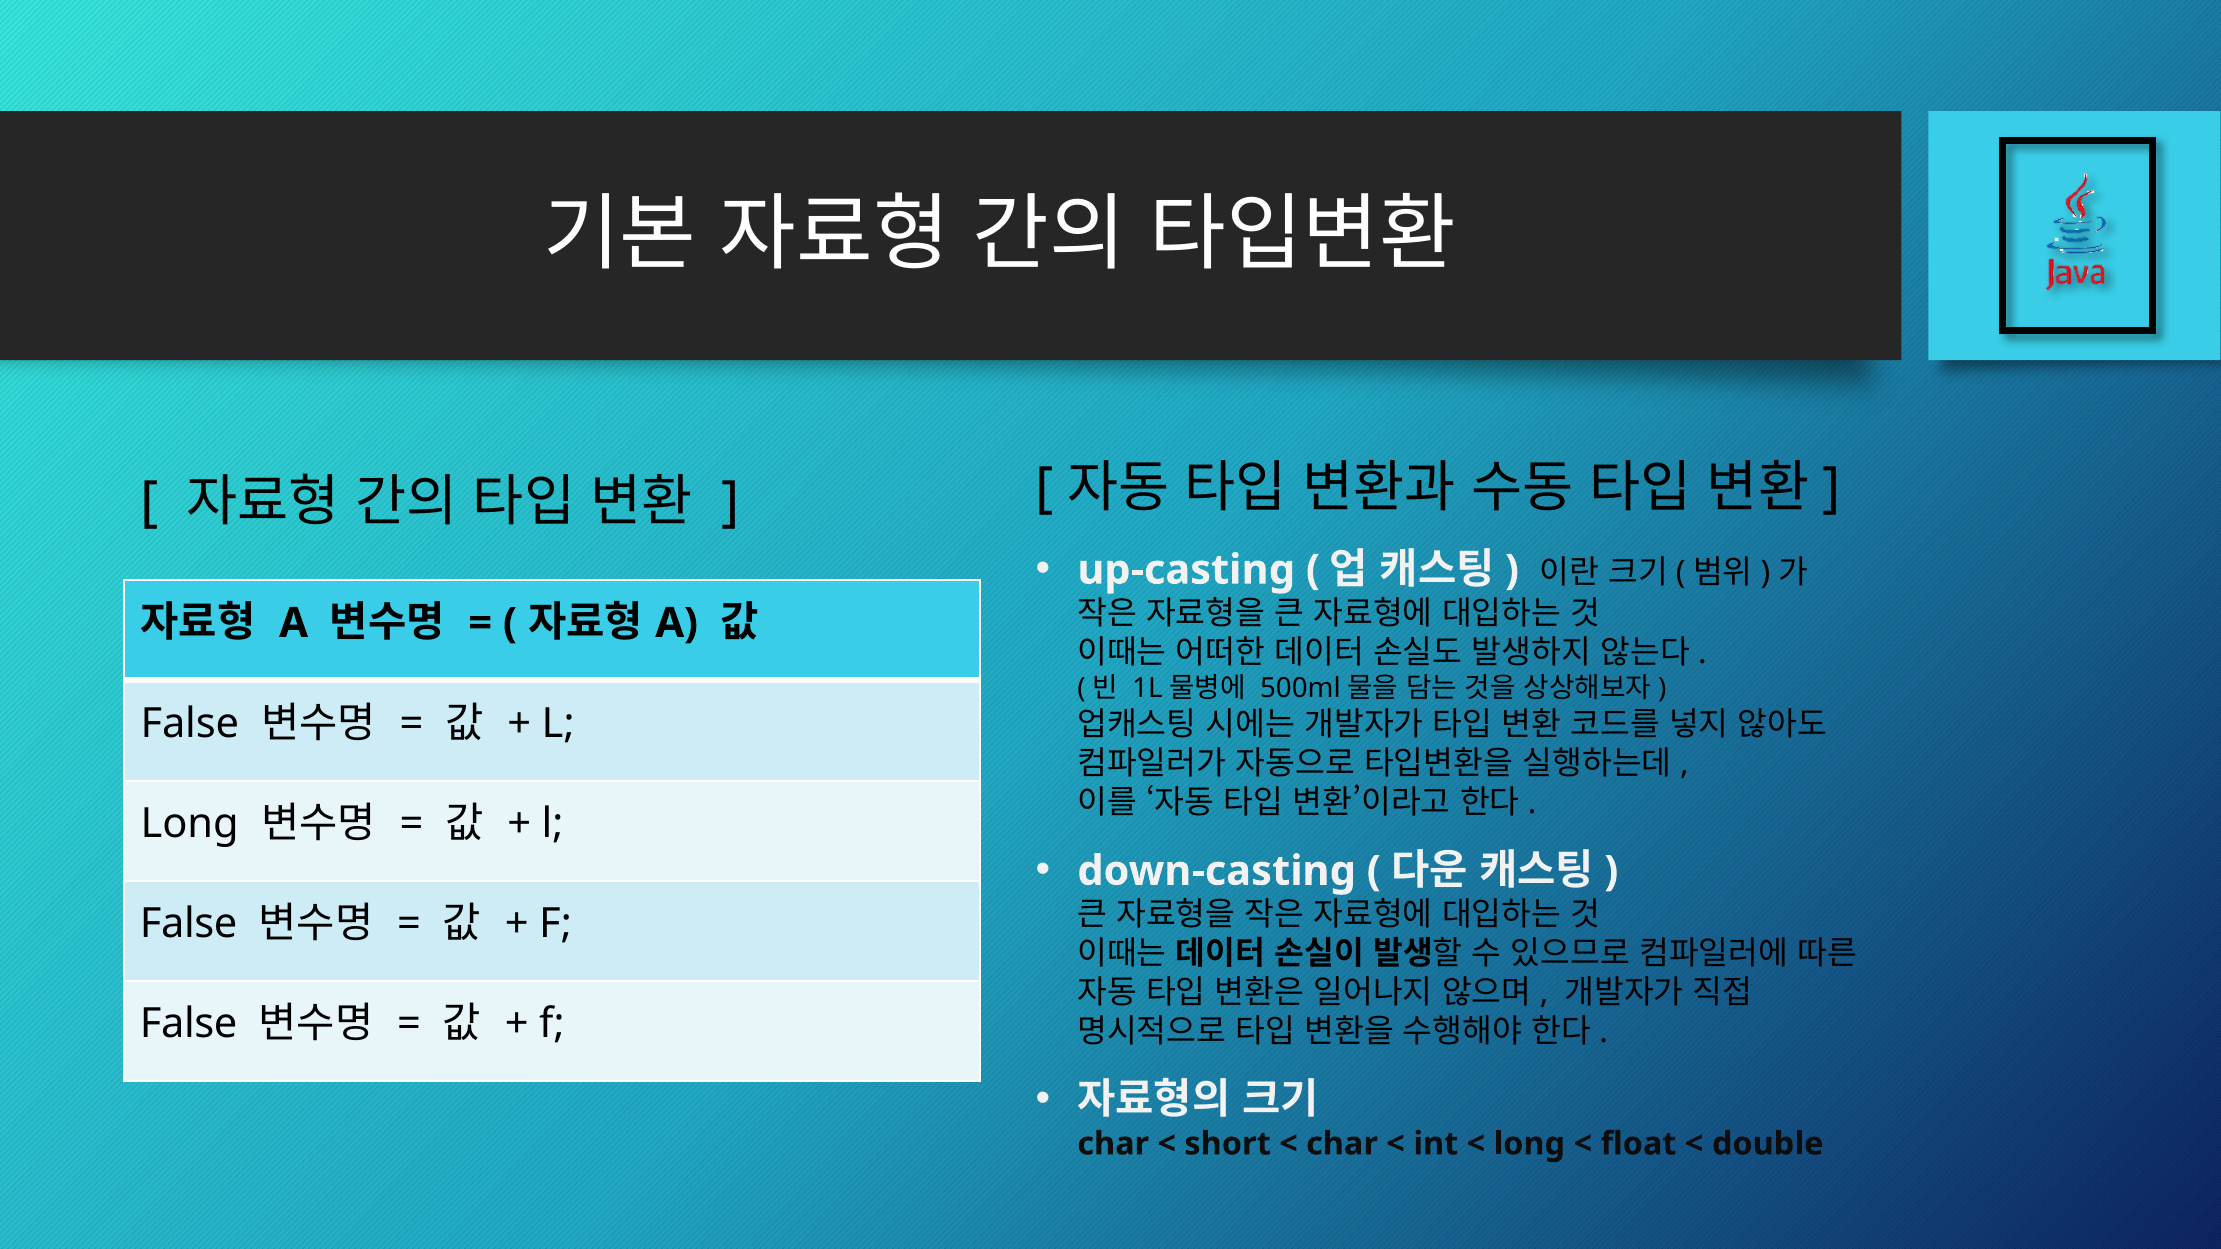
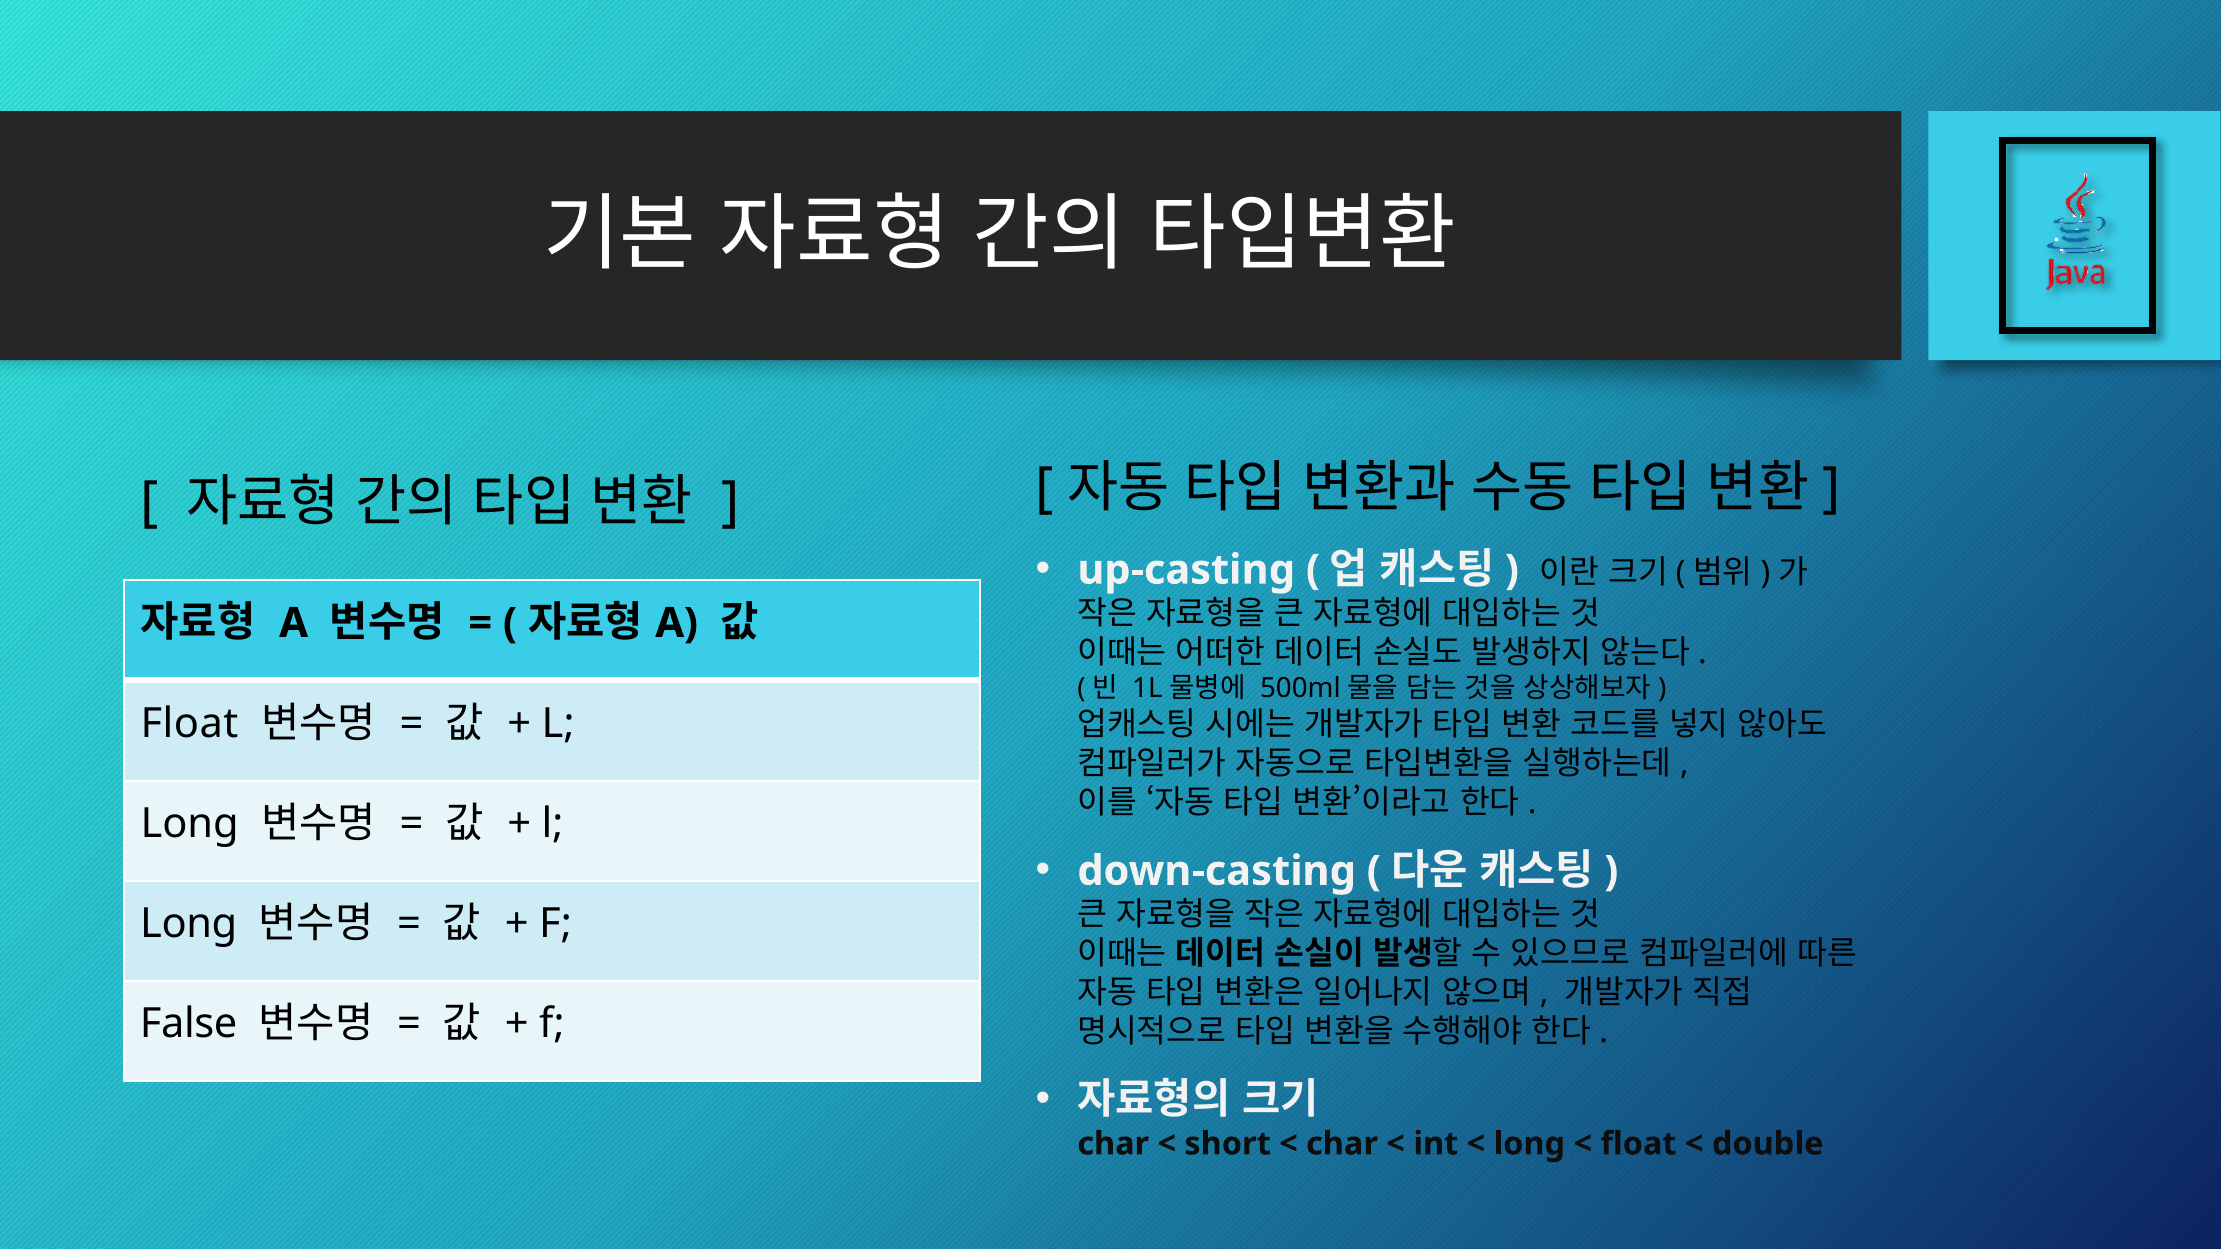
False: False -> Float (190, 723)
False: False -> Long (189, 924)
